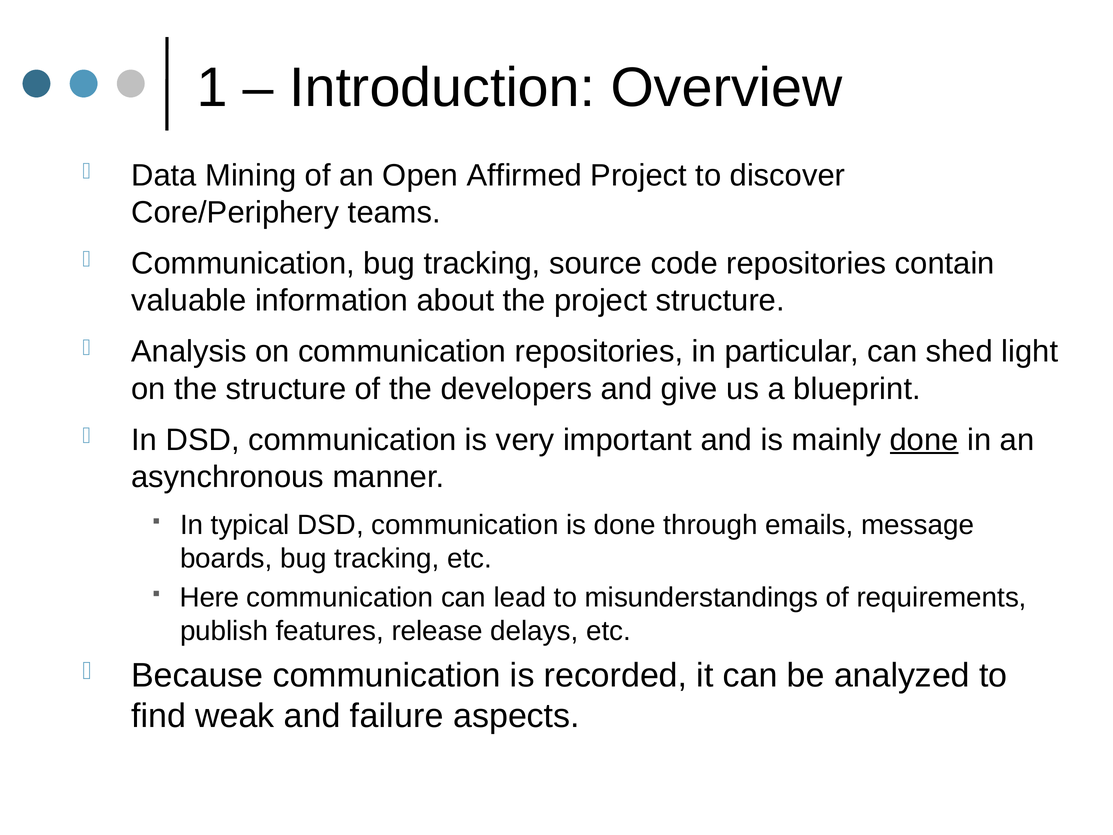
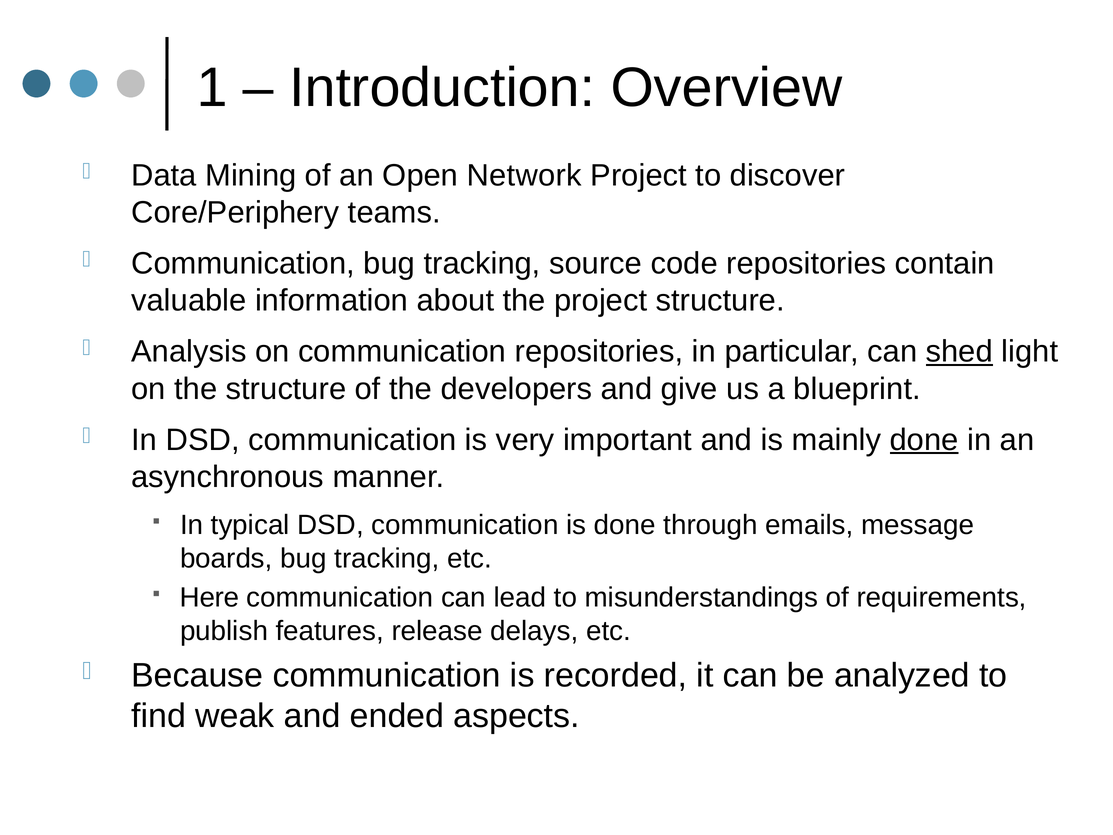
Affirmed: Affirmed -> Network (524, 175)
shed underline: none -> present (959, 352)
failure: failure -> ended (397, 716)
